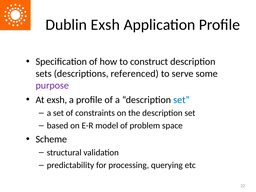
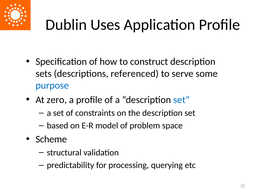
Dublin Exsh: Exsh -> Uses (105, 25)
purpose colour: purple -> blue (52, 86)
At exsh: exsh -> zero (57, 100)
